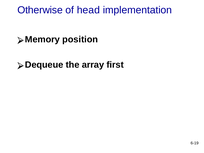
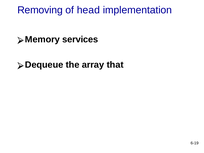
Otherwise: Otherwise -> Removing (40, 10)
position: position -> services (80, 39)
first: first -> that (115, 65)
